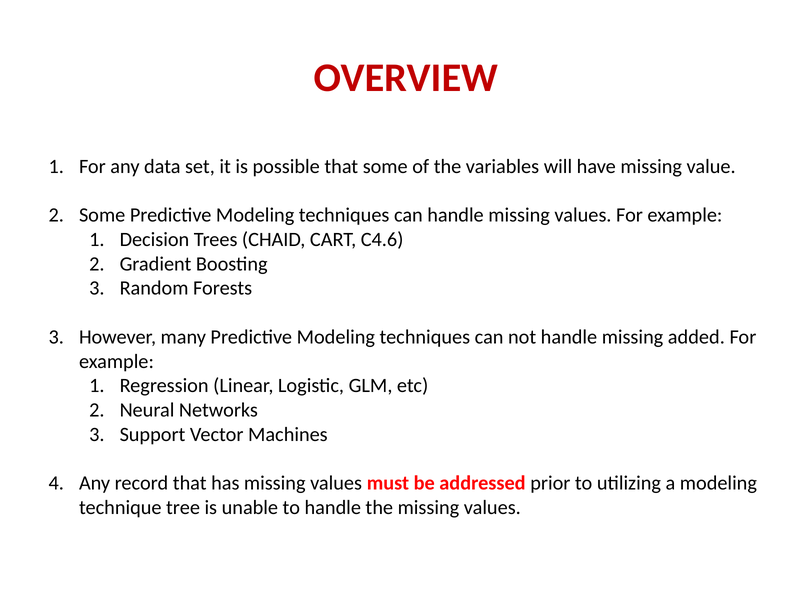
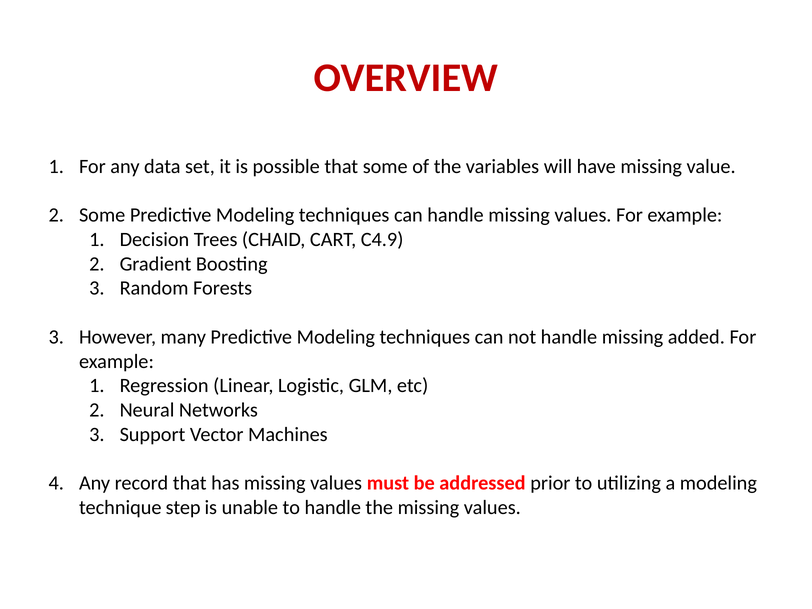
C4.6: C4.6 -> C4.9 (382, 240)
tree: tree -> step (183, 507)
